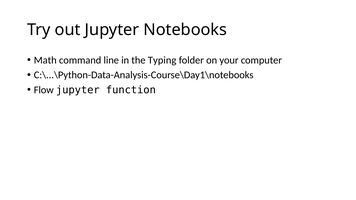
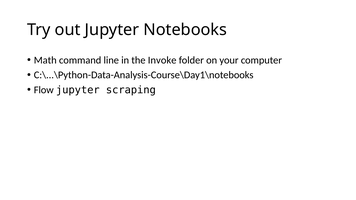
Typing: Typing -> Invoke (162, 60)
function: function -> scraping (131, 90)
